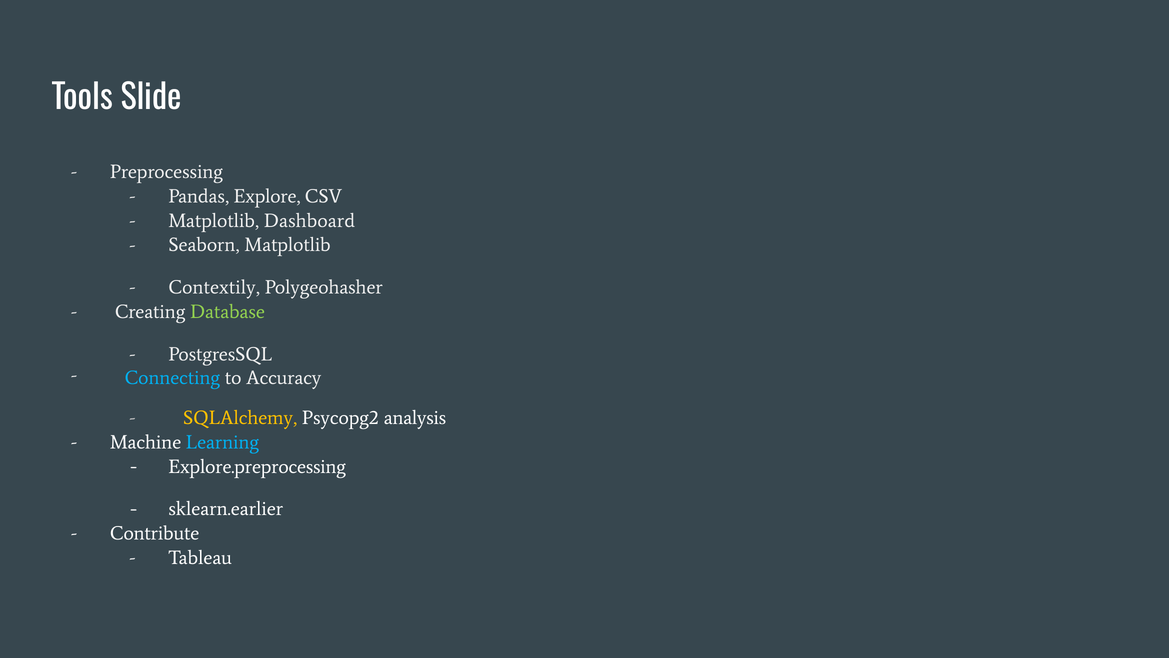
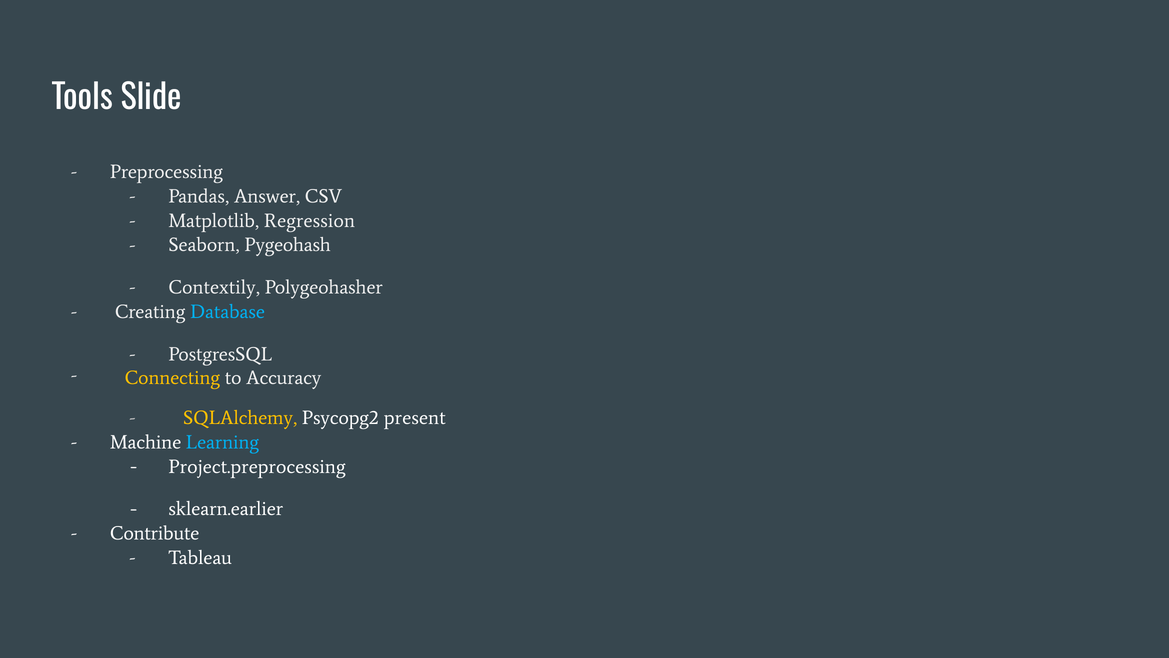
Explore: Explore -> Answer (267, 196)
Dashboard: Dashboard -> Regression (309, 221)
Seaborn Matplotlib: Matplotlib -> Pygeohash (288, 245)
Database colour: light green -> light blue (227, 312)
Connecting colour: light blue -> yellow (172, 378)
analysis: analysis -> present (415, 418)
Explore.preprocessing: Explore.preprocessing -> Project.preprocessing (257, 466)
